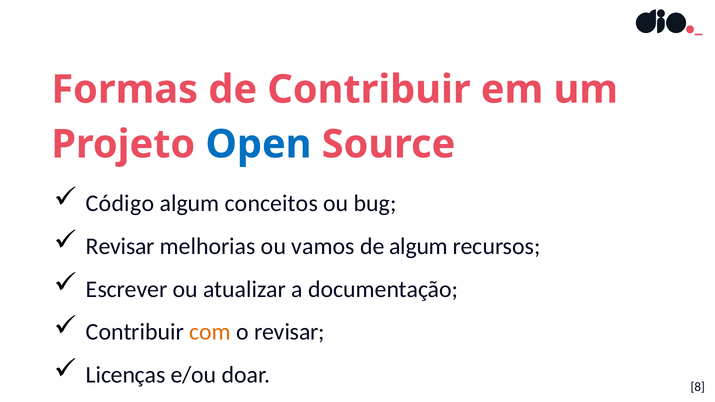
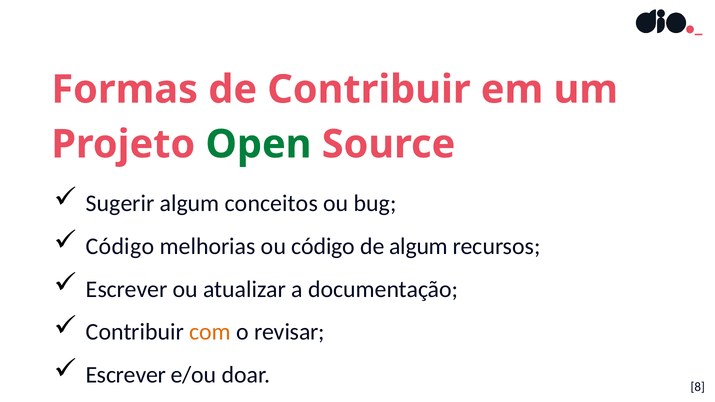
Open colour: blue -> green (258, 144)
Código: Código -> Sugerir (120, 204)
Revisar: Revisar -> Código (120, 246)
ou vamos: vamos -> código (323, 246)
Licenças: Licenças -> Escrever (126, 375)
